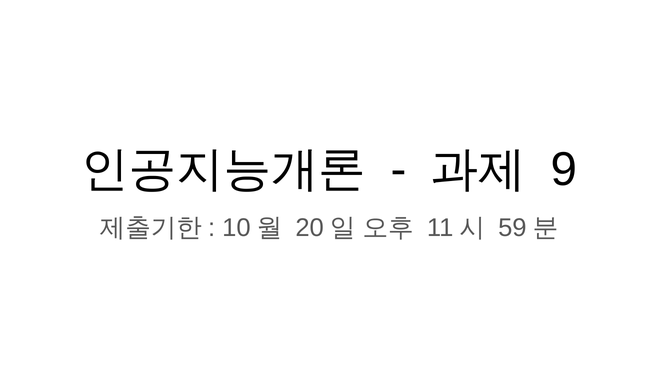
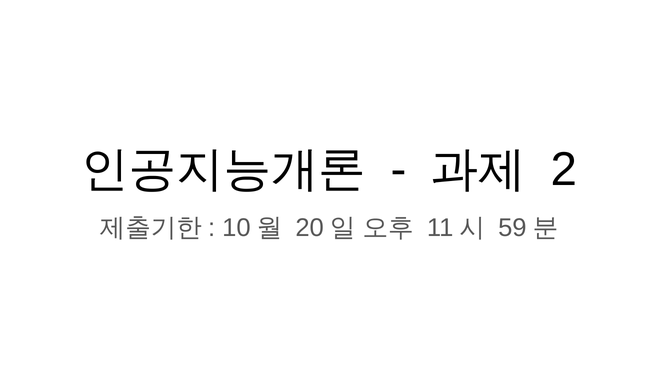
9: 9 -> 2 (564, 169)
